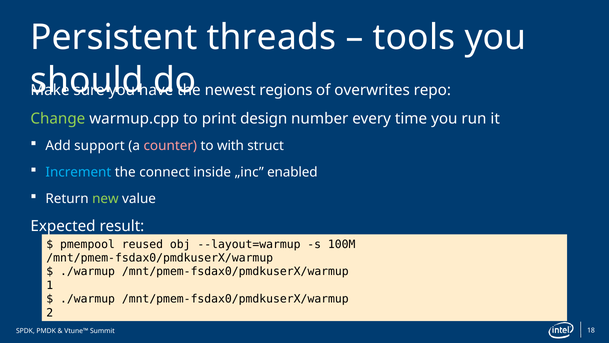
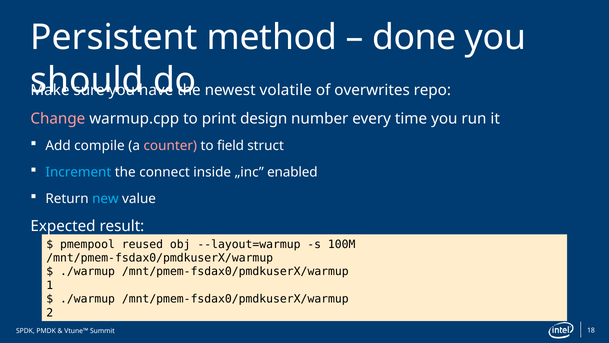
threads: threads -> method (272, 38)
tools: tools -> done (414, 38)
regions: regions -> volatile (286, 90)
Change colour: light green -> pink (58, 119)
support: support -> compile (99, 146)
with: with -> field (231, 146)
new colour: light green -> light blue (105, 199)
